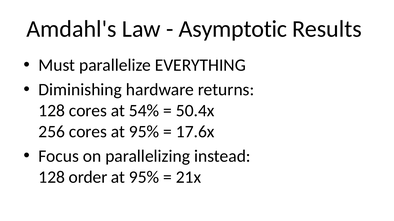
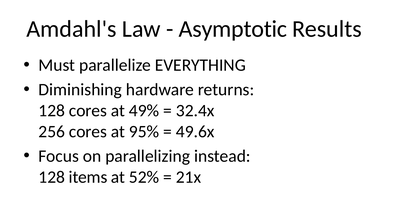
54%: 54% -> 49% (144, 111)
50.4x: 50.4x -> 32.4x (195, 111)
17.6x: 17.6x -> 49.6x (195, 132)
order: order -> items (88, 178)
95%: 95% -> 52% (144, 178)
